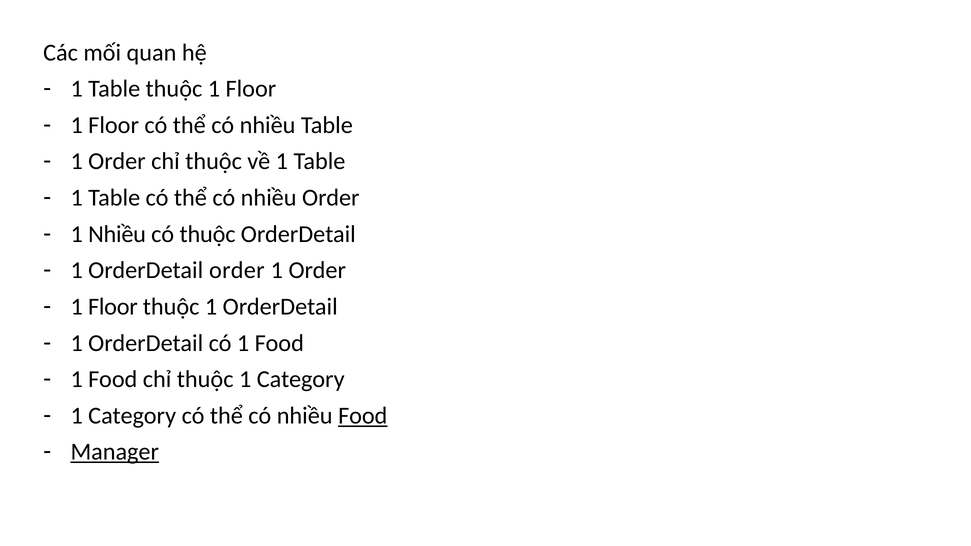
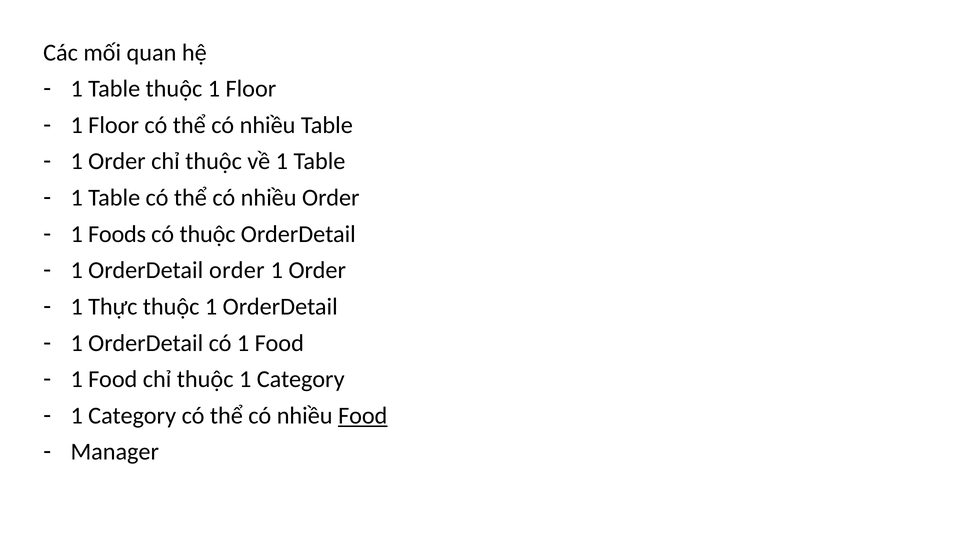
1 Nhiều: Nhiều -> Foods (117, 234)
Floor: Floor -> Thực (113, 307)
Manager underline: present -> none (115, 452)
